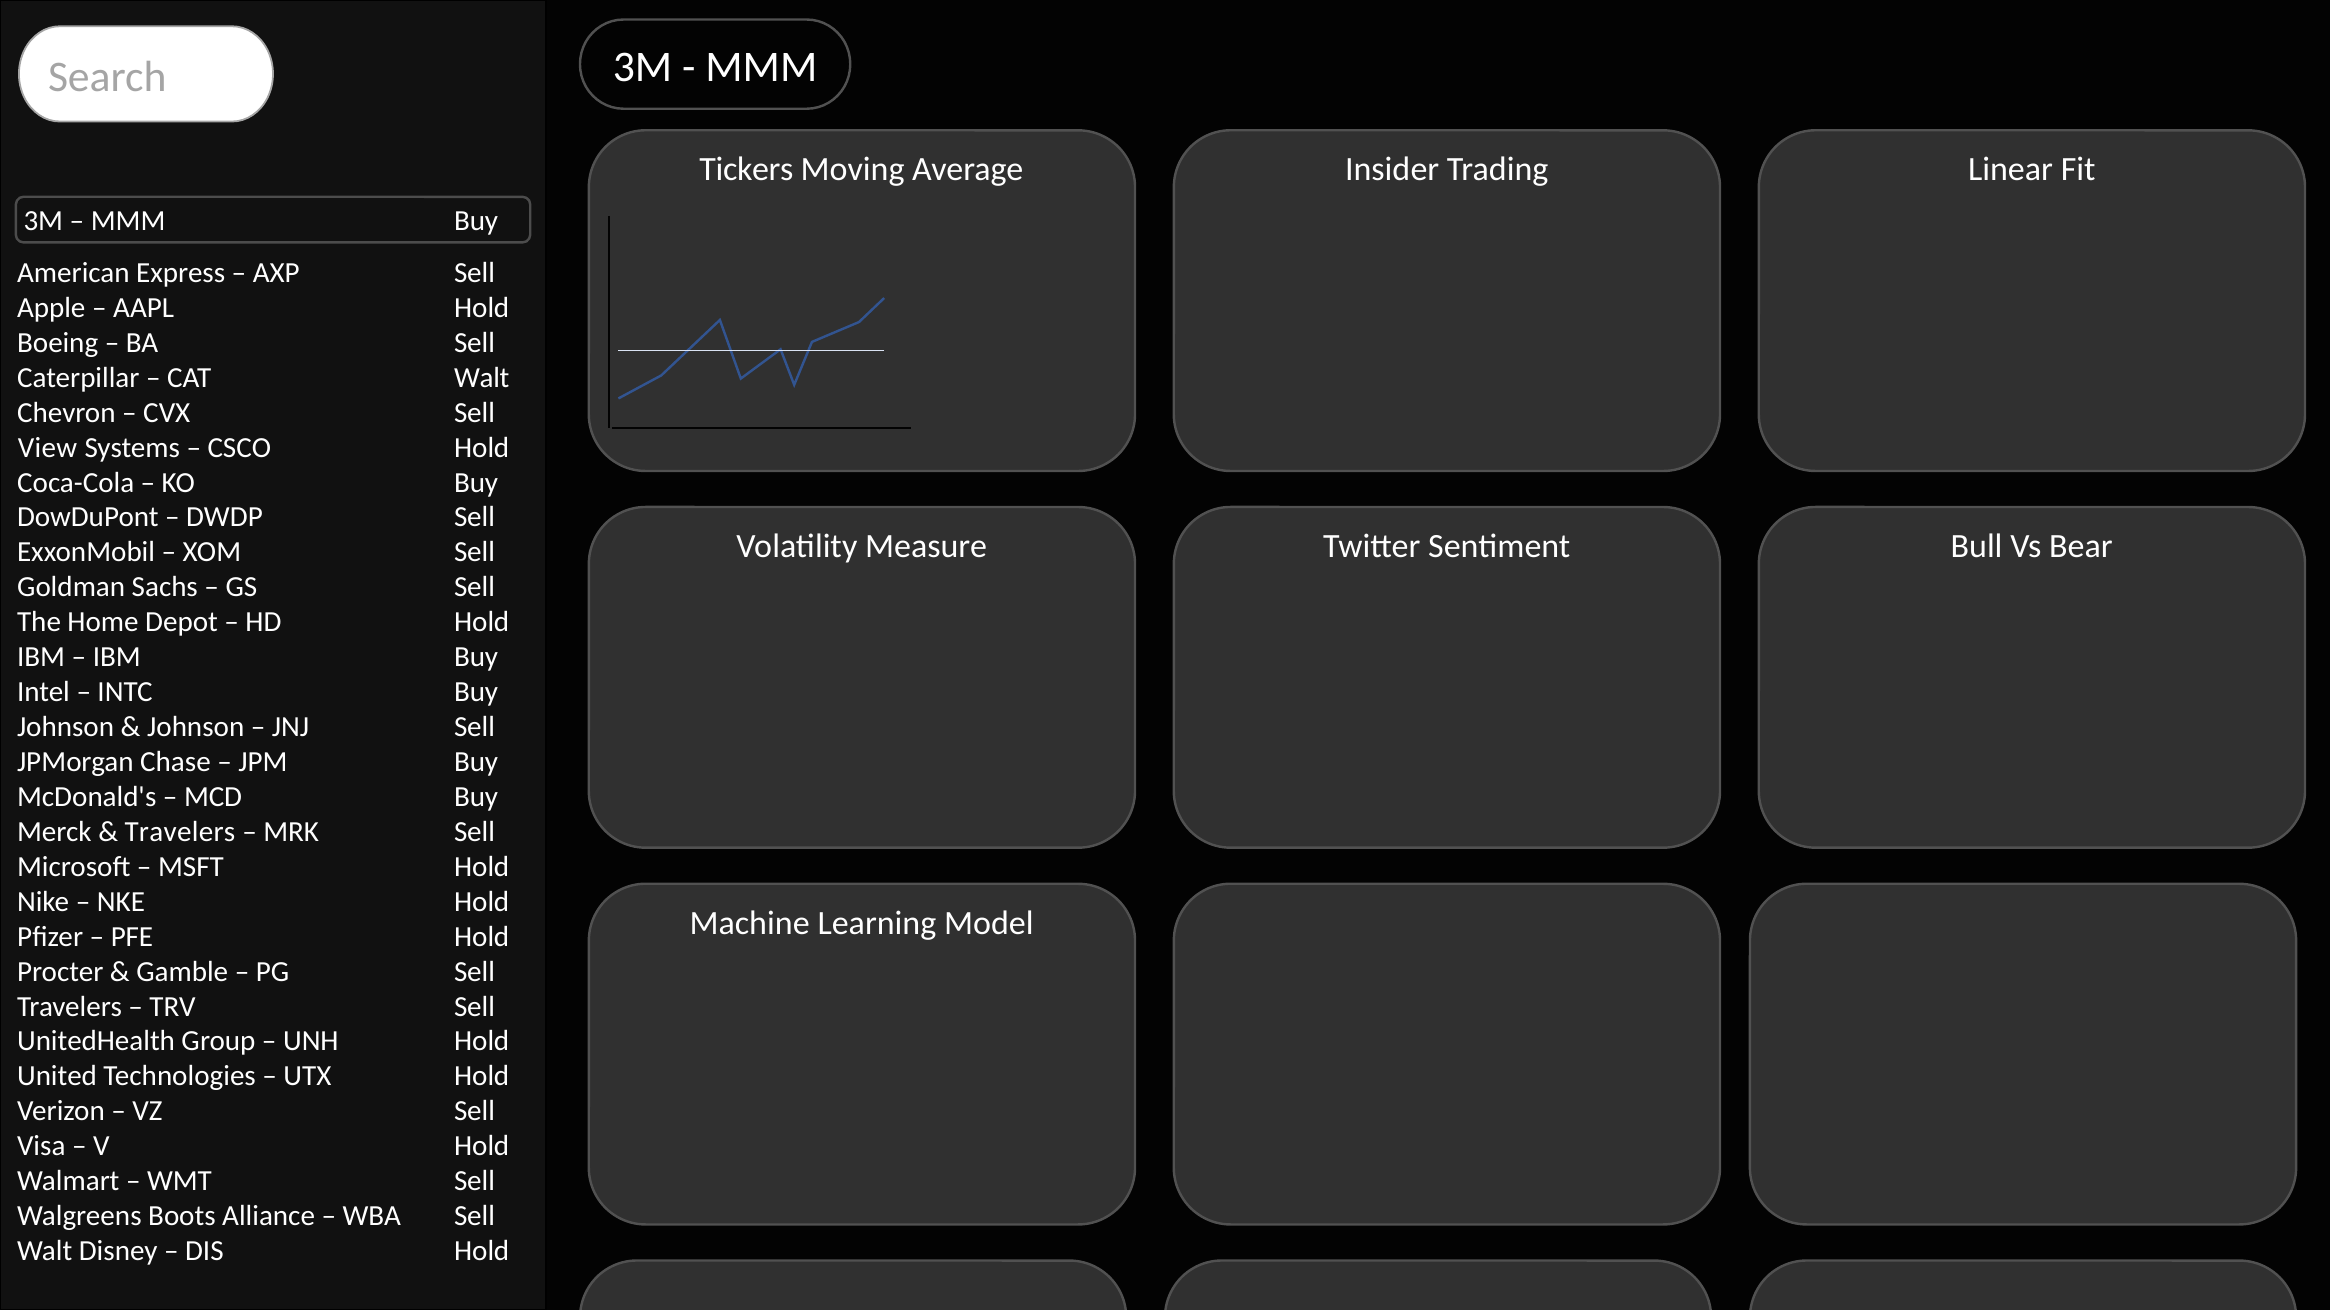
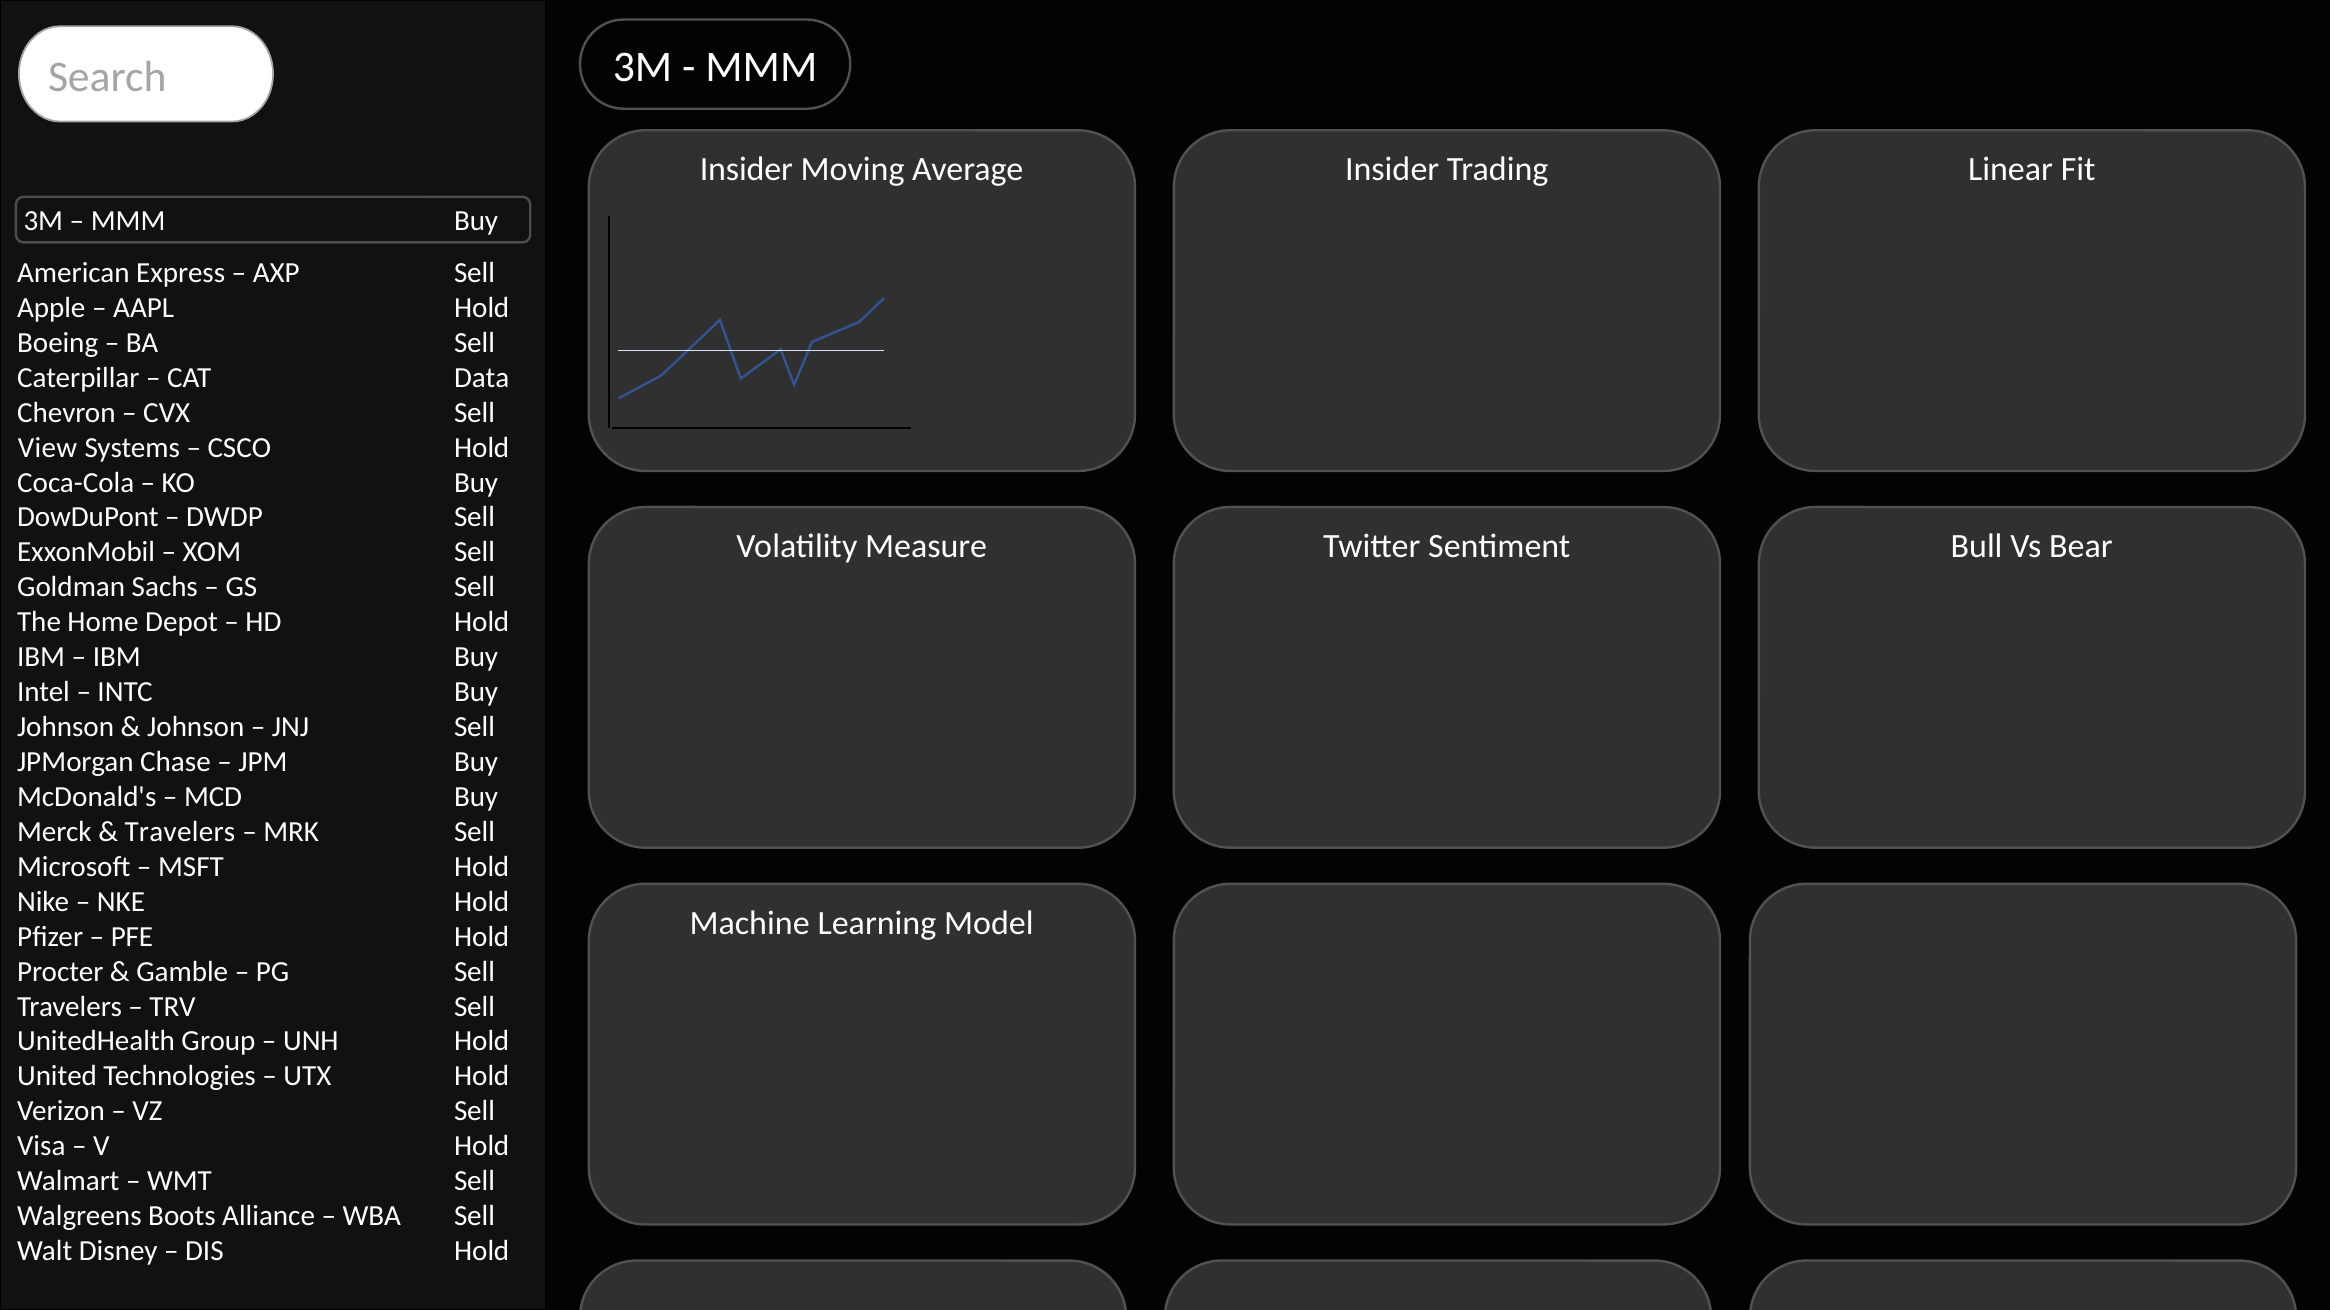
Tickers: Tickers -> Insider (746, 170)
CAT Walt: Walt -> Data (482, 378)
